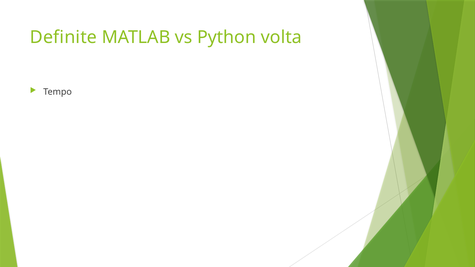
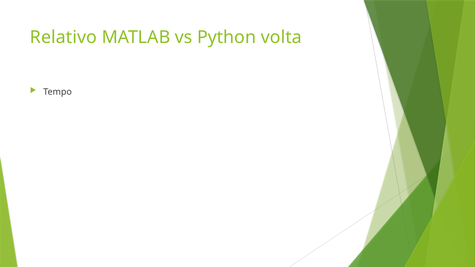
Definite: Definite -> Relativo (64, 37)
